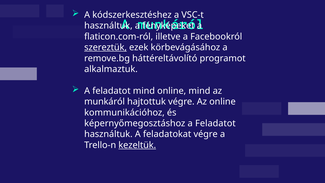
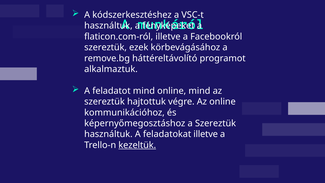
szereztük underline: present -> none (106, 47)
munkáról: munkáról -> szereztük (105, 102)
képernyőmegosztáshoz a Feladatot: Feladatot -> Szereztük (215, 123)
feladatokat végre: végre -> illetve (206, 134)
